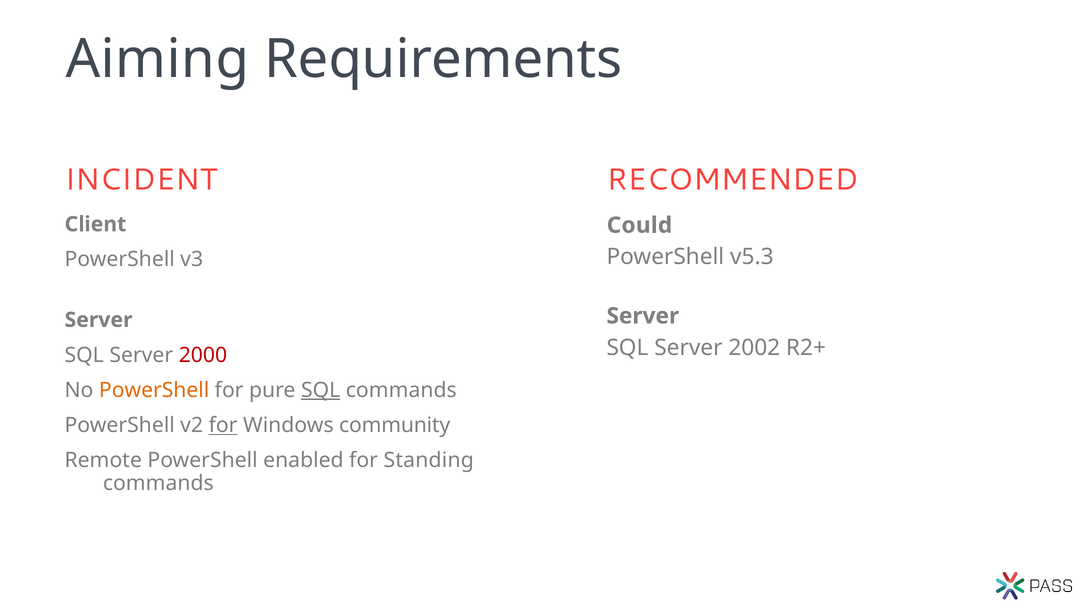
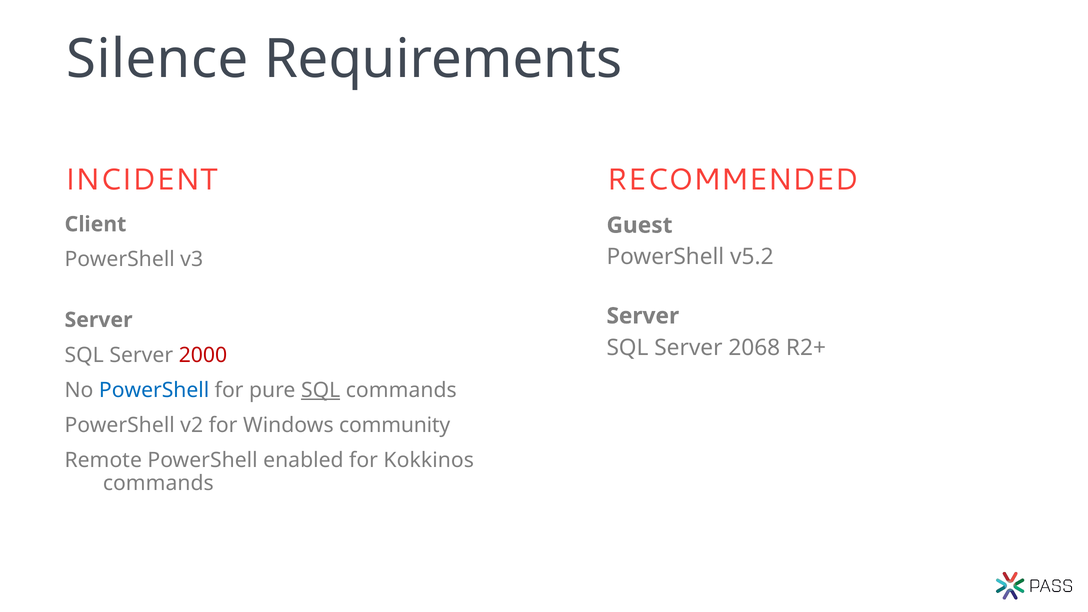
Aiming: Aiming -> Silence (157, 59)
Could: Could -> Guest (640, 225)
v5.3: v5.3 -> v5.2 (752, 257)
2002: 2002 -> 2068 (754, 348)
PowerShell colour: orange -> blue (154, 390)
for underline: present -> none (223, 425)
Standing: Standing -> Kokkinos (429, 460)
